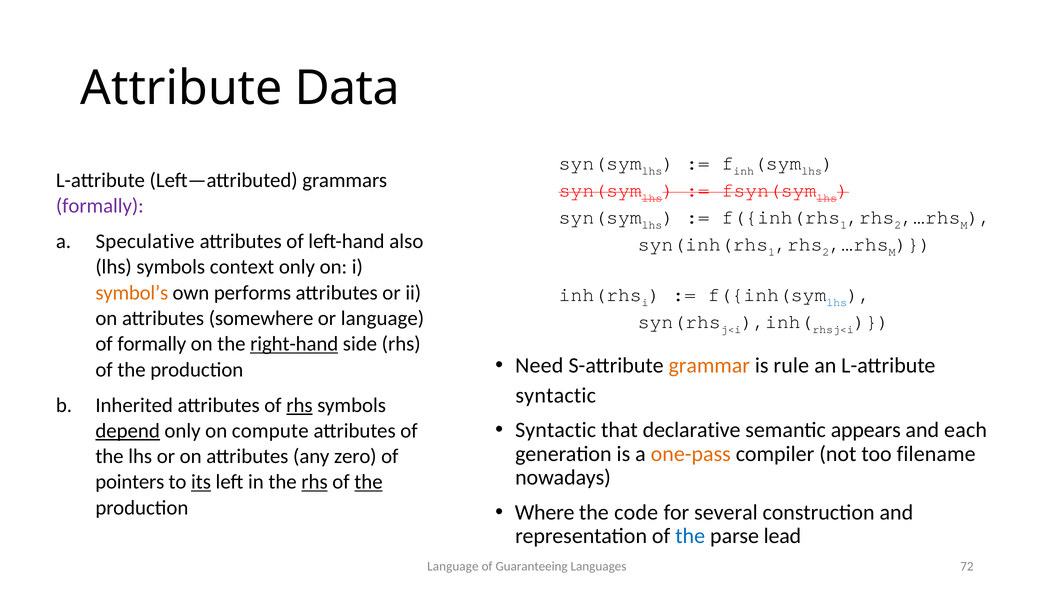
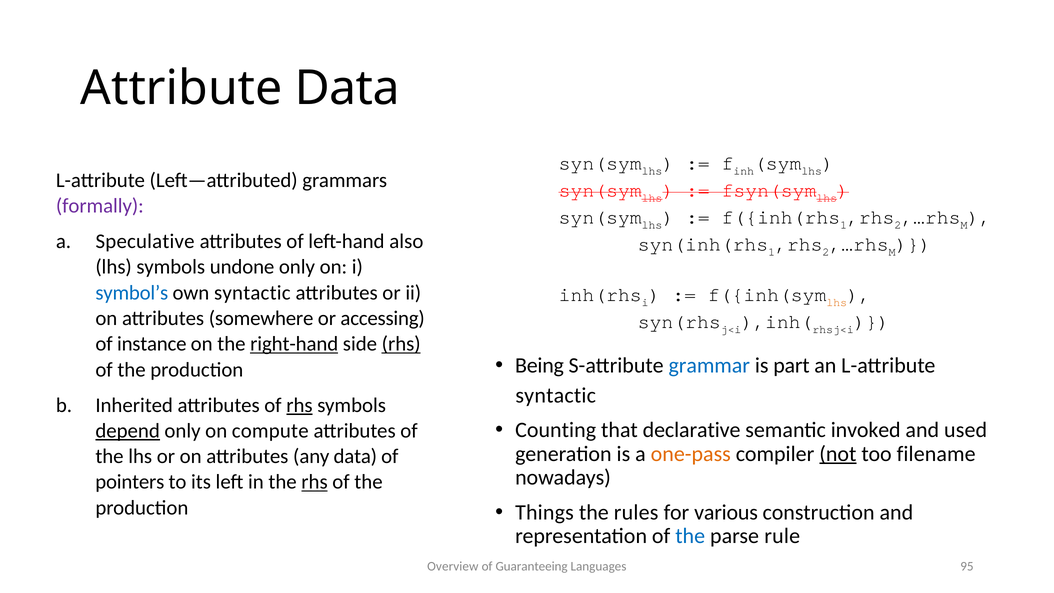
context: context -> undone (242, 267)
symbol’s colour: orange -> blue (132, 293)
own performs: performs -> syntactic (252, 293)
lhs colour: blue -> orange (837, 302)
or language: language -> accessing (383, 318)
of formally: formally -> instance (152, 344)
rhs underline: none -> present (401, 344)
Need: Need -> Being (539, 366)
grammar colour: orange -> blue (709, 366)
rule: rule -> part (791, 366)
Syntactic: Syntactic -> Counting (556, 430)
appears: appears -> invoked (866, 430)
each: each -> used (966, 430)
not underline: none -> present (838, 454)
any zero: zero -> data (355, 456)
its underline: present -> none (201, 482)
the underline: present -> none (368, 482)
Where: Where -> Things (544, 512)
code: code -> rules (636, 512)
several: several -> various (726, 512)
lead: lead -> rule (782, 536)
Language: Language -> Overview (453, 566)
72: 72 -> 95 (967, 566)
